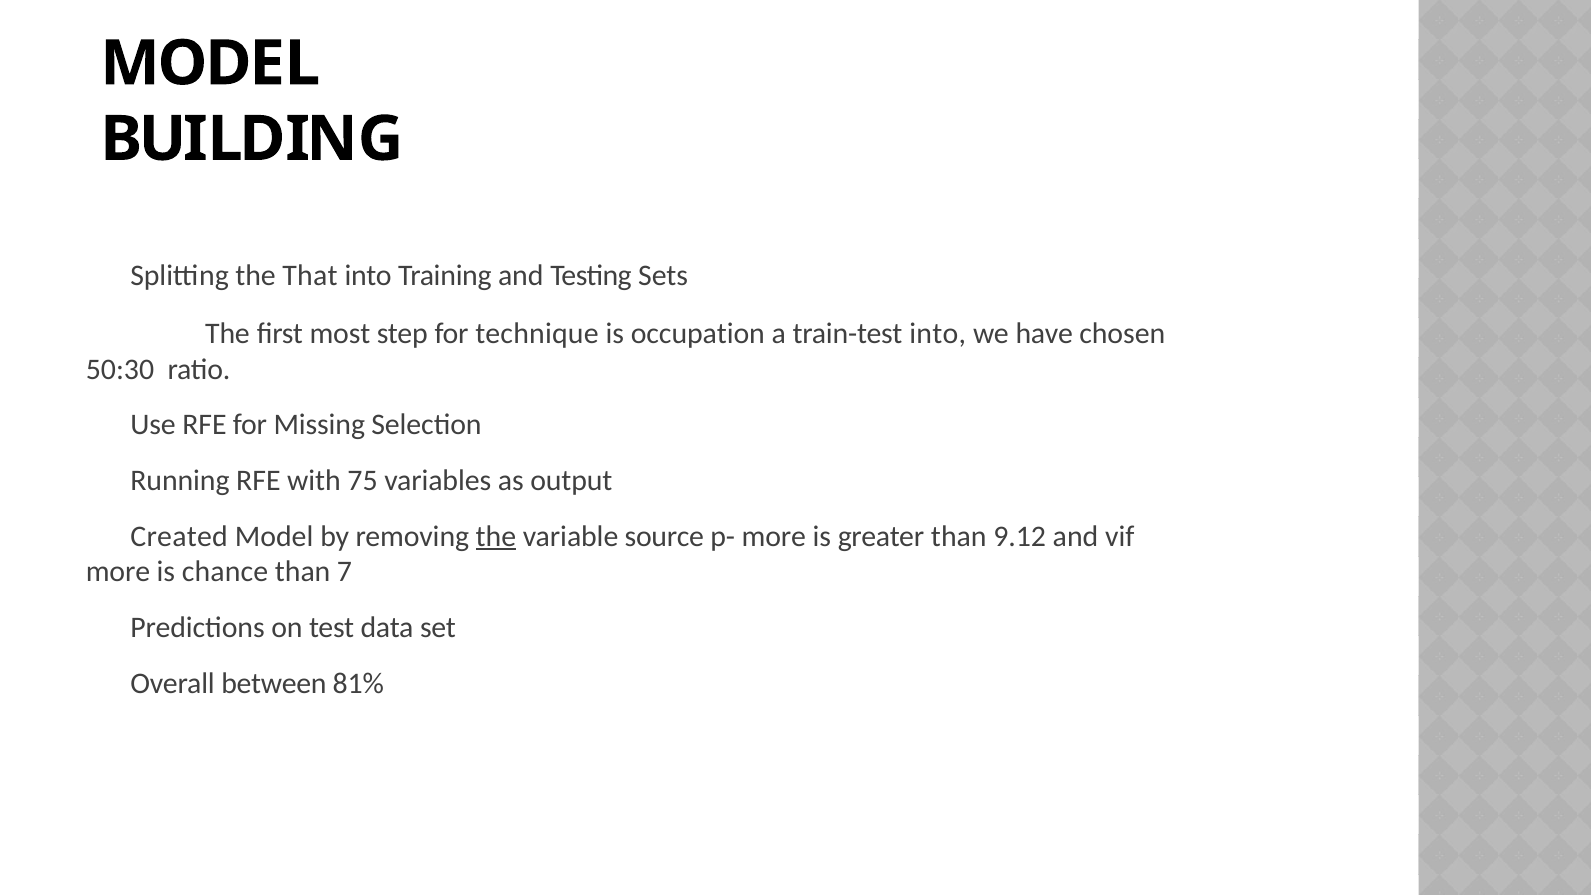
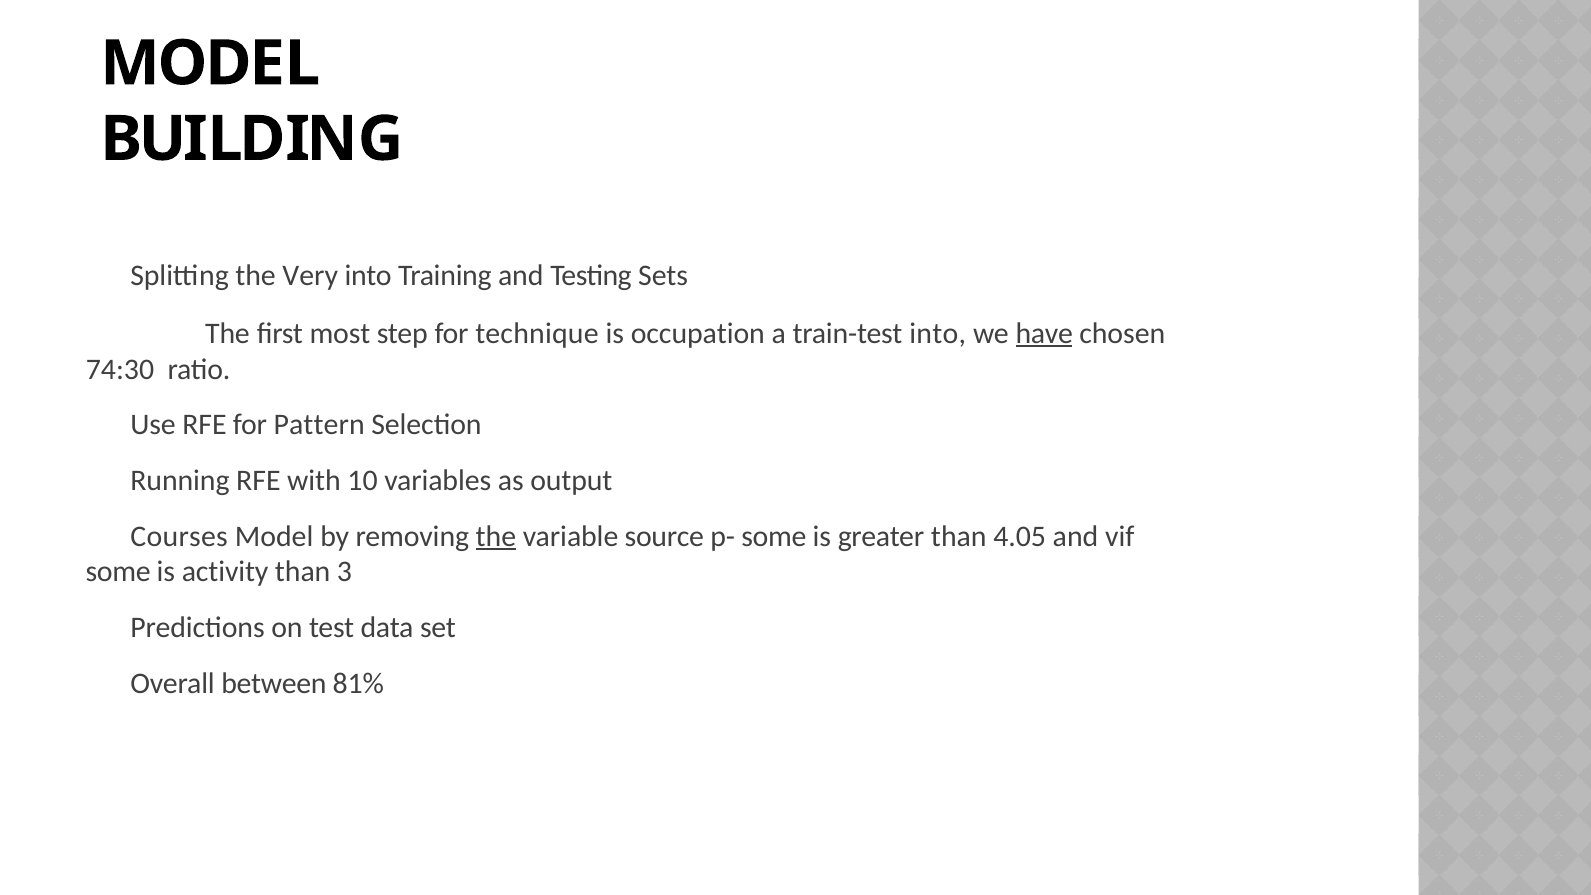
That: That -> Very (310, 276)
have underline: none -> present (1044, 333)
50:30: 50:30 -> 74:30 (120, 369)
Missing: Missing -> Pattern (319, 425)
75: 75 -> 10 (363, 480)
Created: Created -> Courses (179, 536)
p- more: more -> some (774, 536)
9.12: 9.12 -> 4.05 (1020, 536)
more: more -> some (118, 572)
chance: chance -> activity (225, 572)
7: 7 -> 3 (345, 572)
